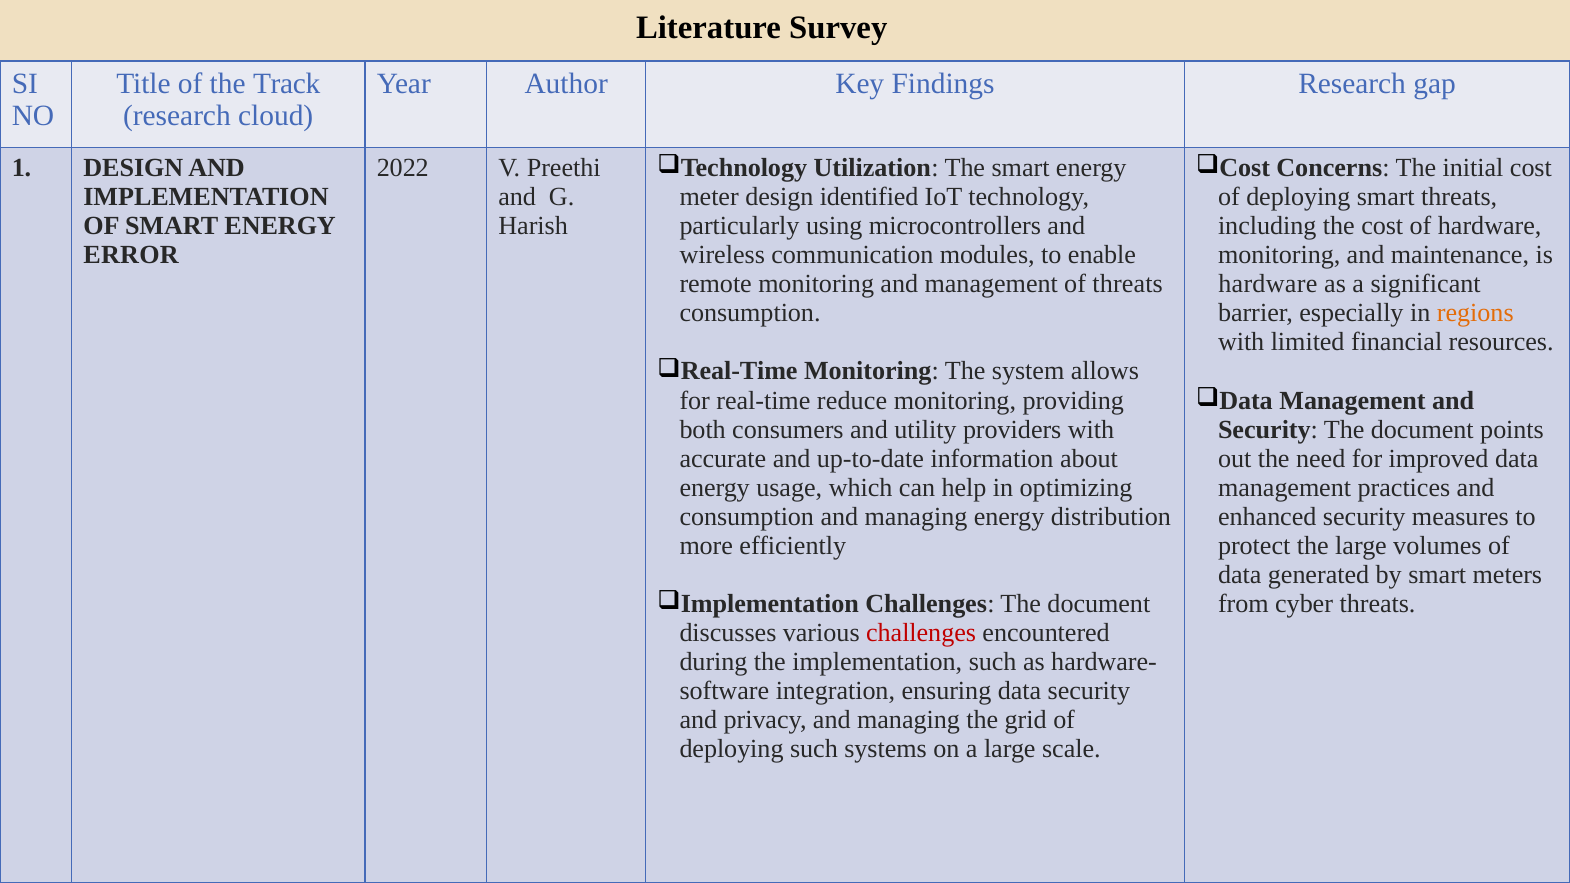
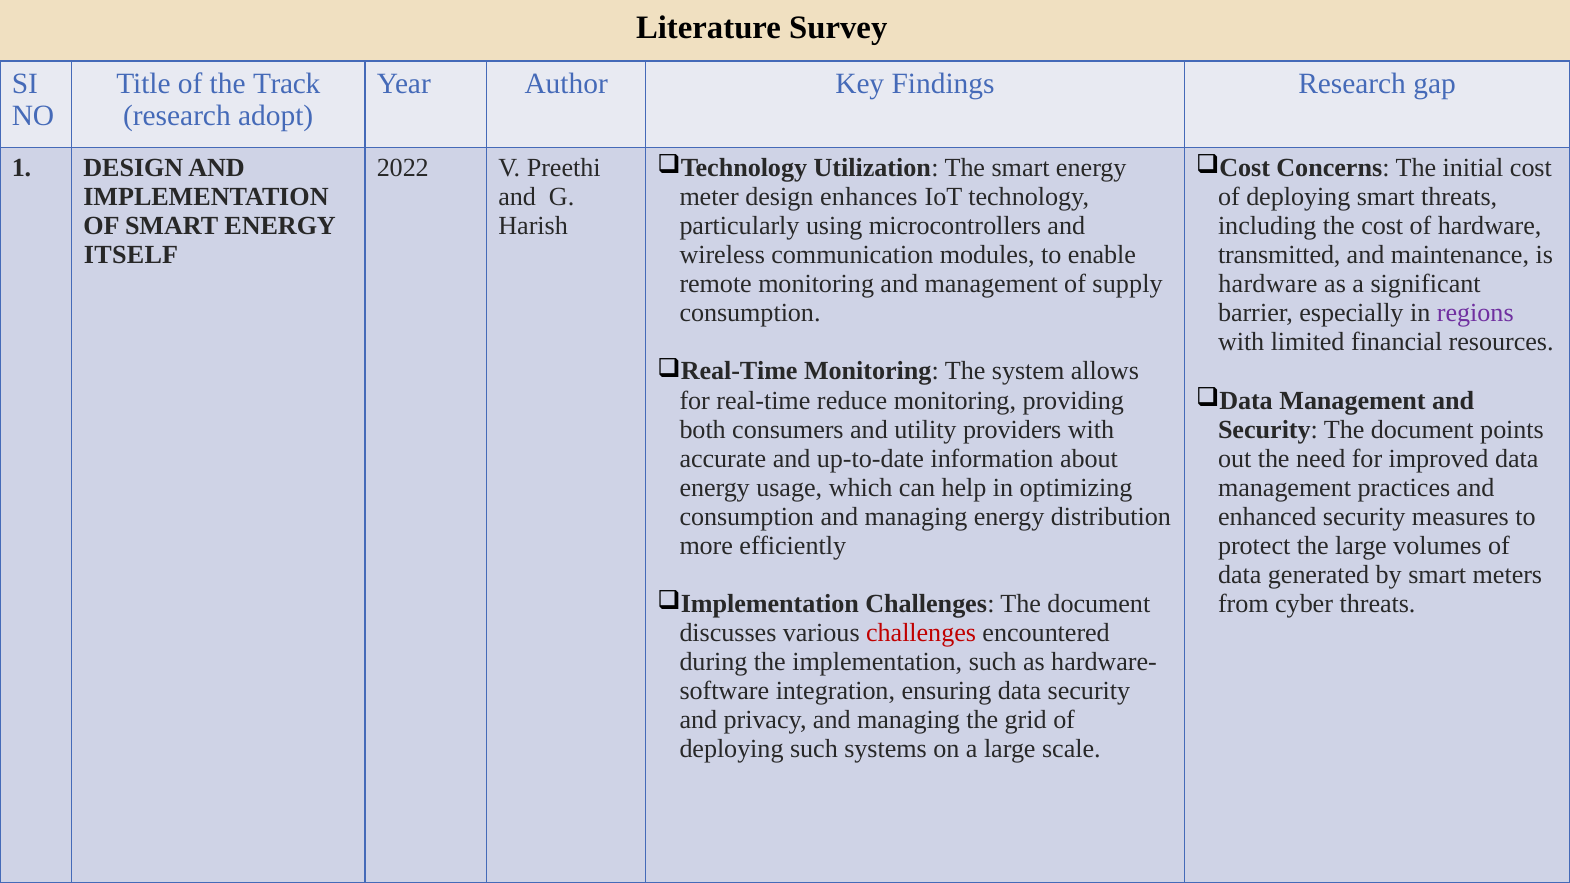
cloud: cloud -> adopt (276, 116)
identified: identified -> enhances (869, 197)
ERROR: ERROR -> ITSELF (131, 255)
monitoring: monitoring -> transmitted (1279, 255)
of threats: threats -> supply (1128, 284)
regions colour: orange -> purple (1475, 313)
